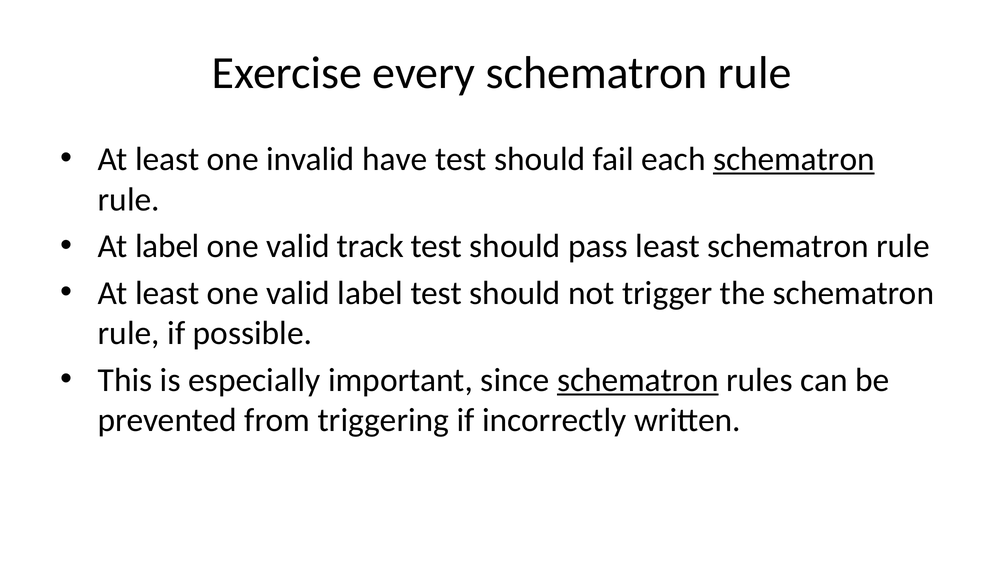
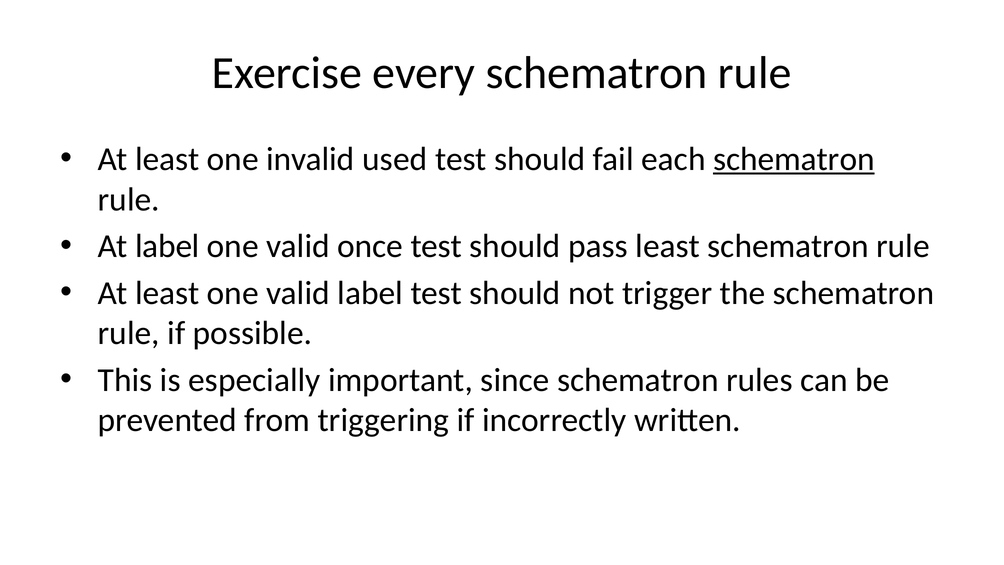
have: have -> used (395, 159)
track: track -> once (370, 246)
schematron underline: present -> none (638, 380)
